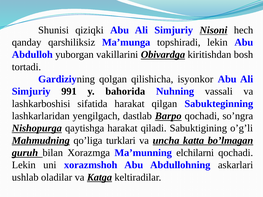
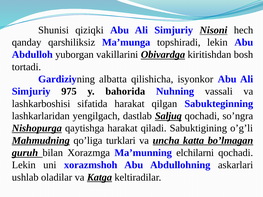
qolgan: qolgan -> albatta (113, 79)
991: 991 -> 975 (69, 92)
Barpo: Barpo -> Saljuq (168, 116)
